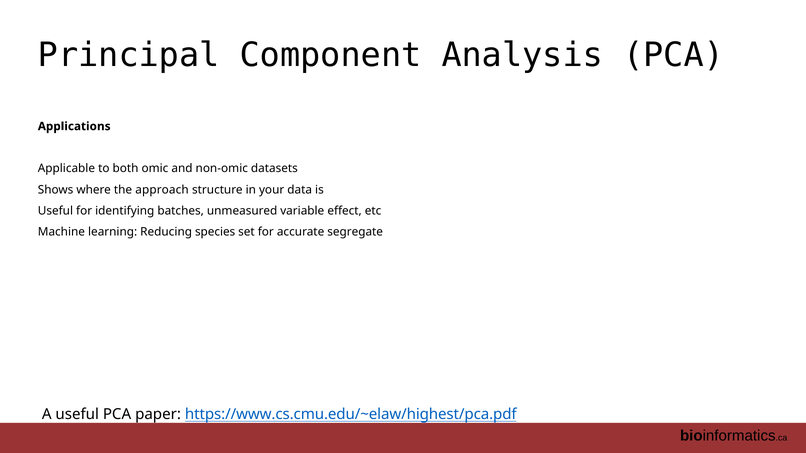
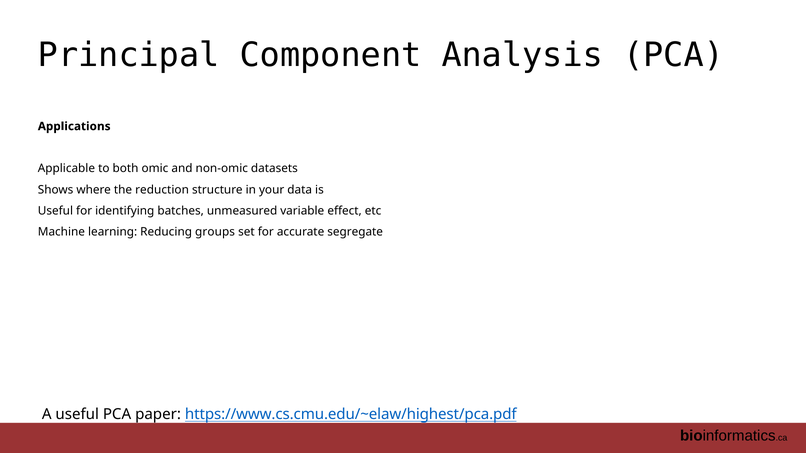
approach: approach -> reduction (162, 190)
species: species -> groups (215, 232)
